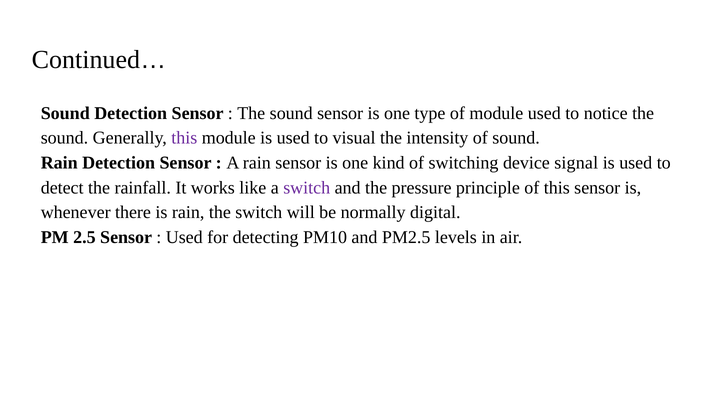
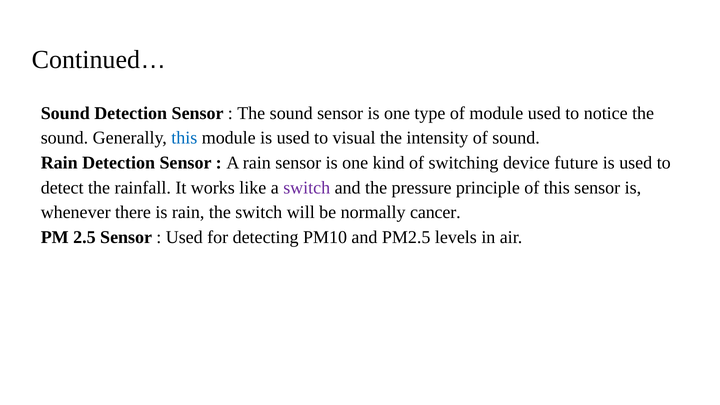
this colour: purple -> blue (184, 138)
signal: signal -> future (576, 163)
digital: digital -> cancer (435, 213)
